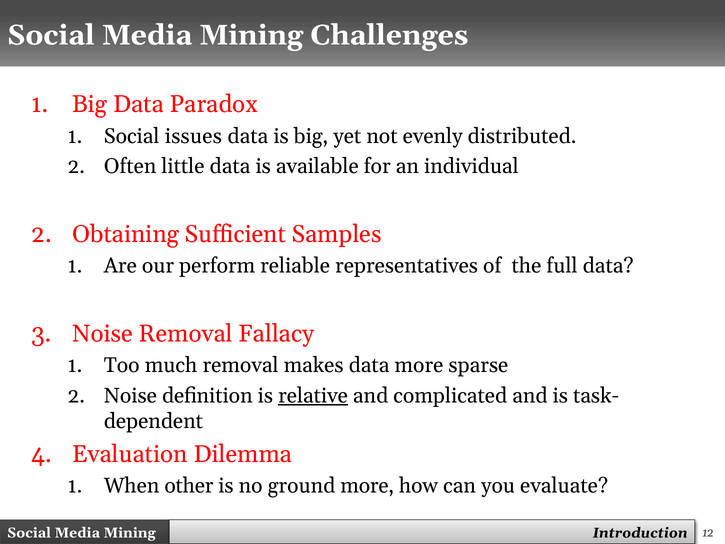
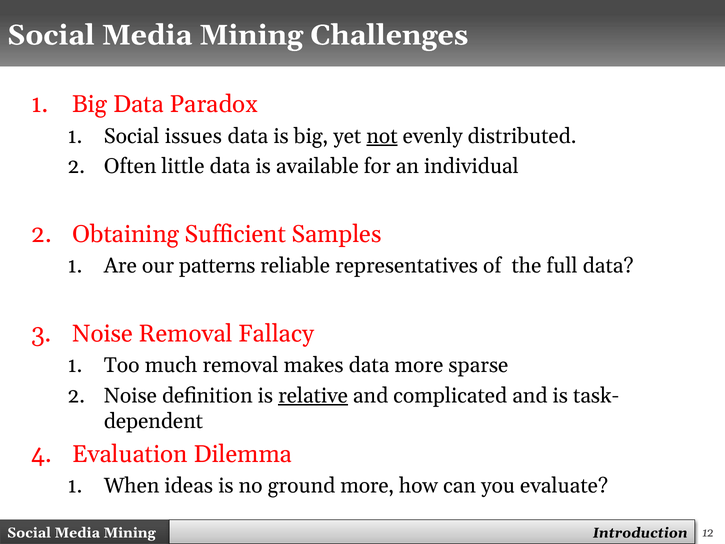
not underline: none -> present (382, 136)
perform: perform -> patterns (217, 266)
other: other -> ideas (189, 486)
